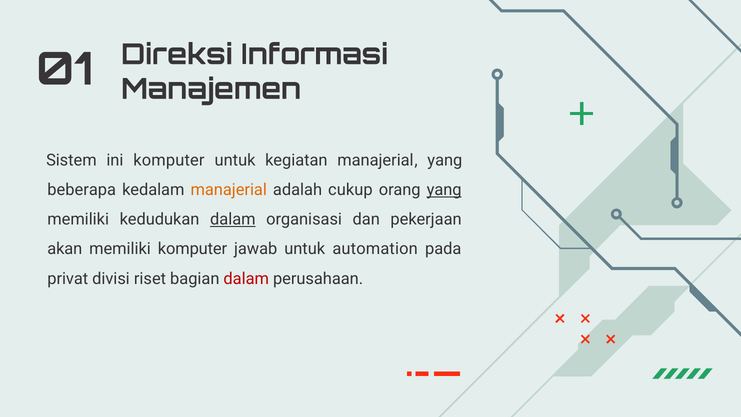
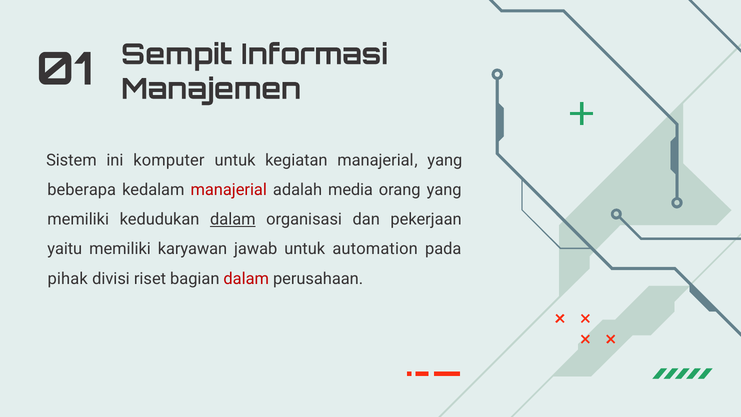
Direksi: Direksi -> Sempit (177, 55)
manajerial colour: orange -> red (229, 190)
cukup: cukup -> media (350, 190)
yang underline: present -> none (444, 190)
akan: akan -> yaitu (65, 249)
memiliki komputer: komputer -> karyawan (192, 249)
privat: privat -> pihak (68, 278)
